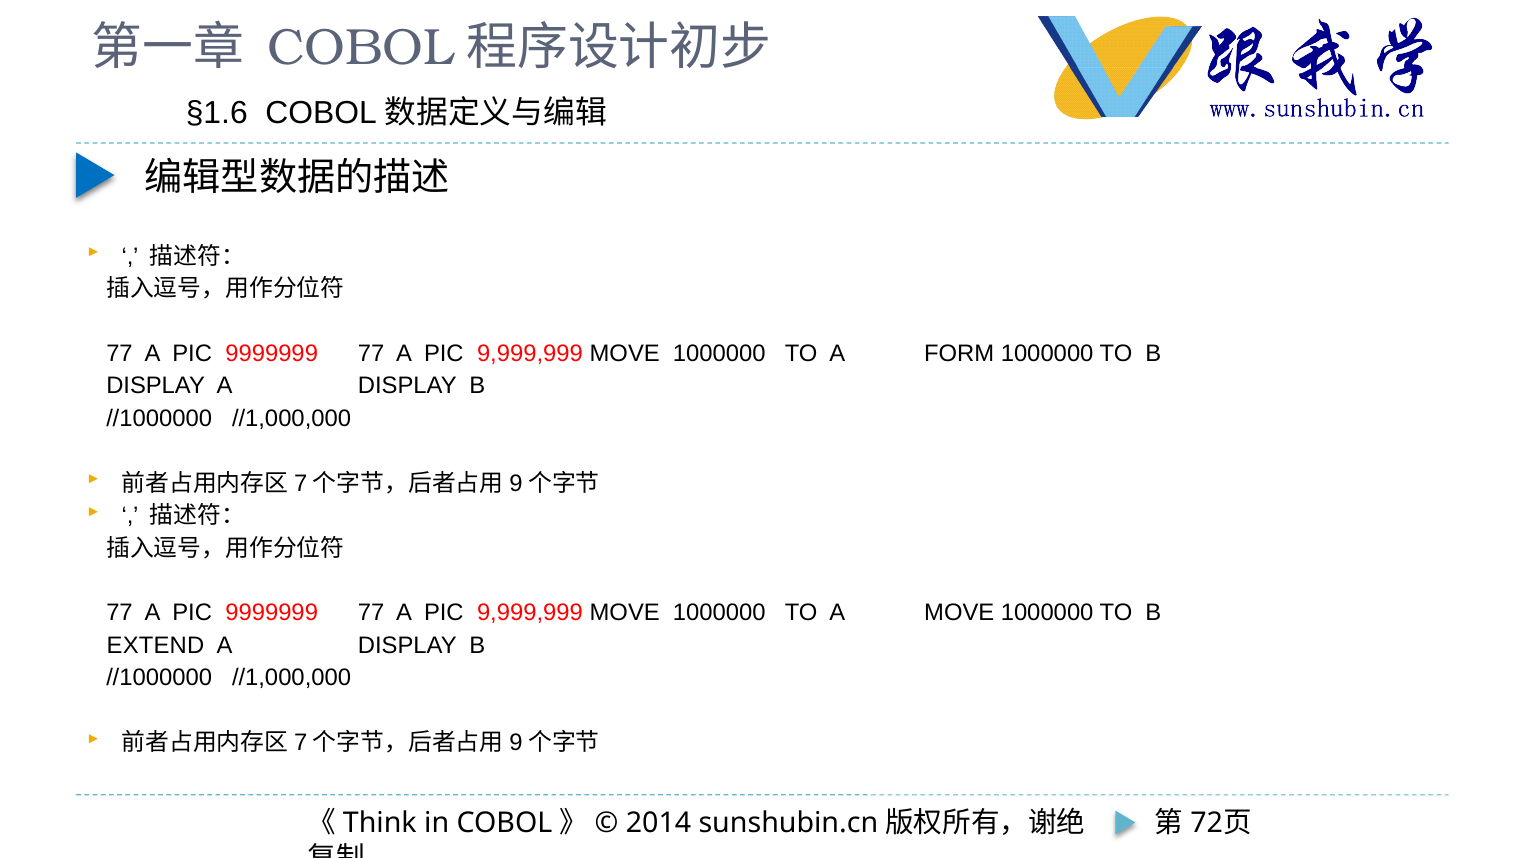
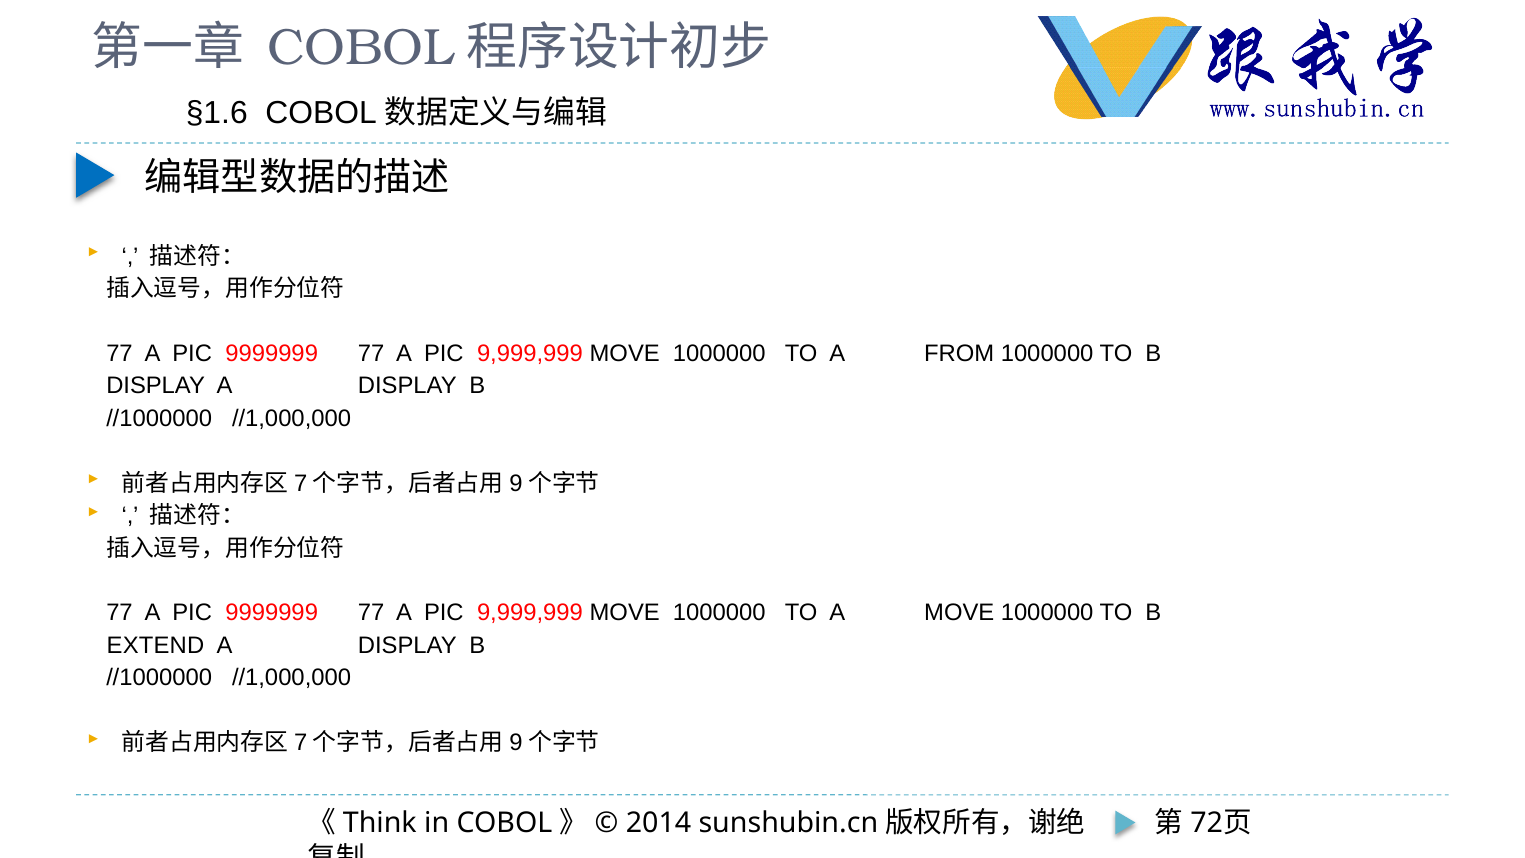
FORM: FORM -> FROM (959, 353)
